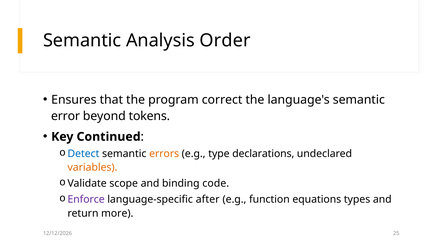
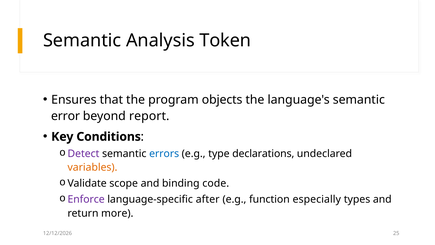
Order: Order -> Token (225, 41)
correct: correct -> objects (222, 100)
tokens: tokens -> report (149, 116)
Continued: Continued -> Conditions (109, 137)
Detect colour: blue -> purple (83, 154)
errors colour: orange -> blue (164, 154)
equations: equations -> especially (317, 199)
